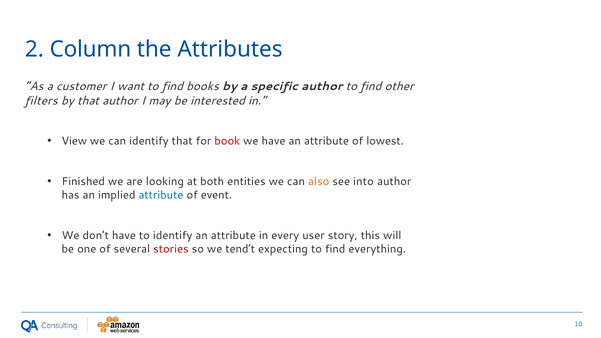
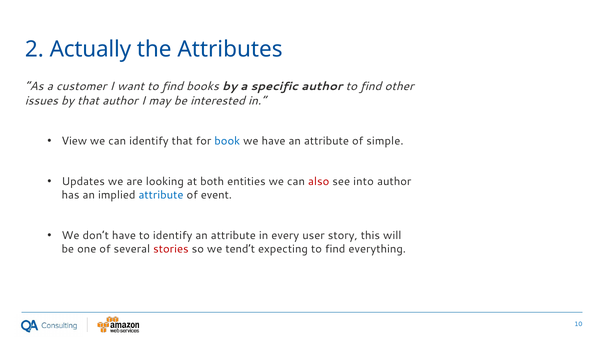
Column: Column -> Actually (90, 49)
filters: filters -> issues (41, 101)
book colour: red -> blue (227, 141)
lowest: lowest -> simple (385, 141)
Finished: Finished -> Updates (83, 182)
also colour: orange -> red (319, 182)
